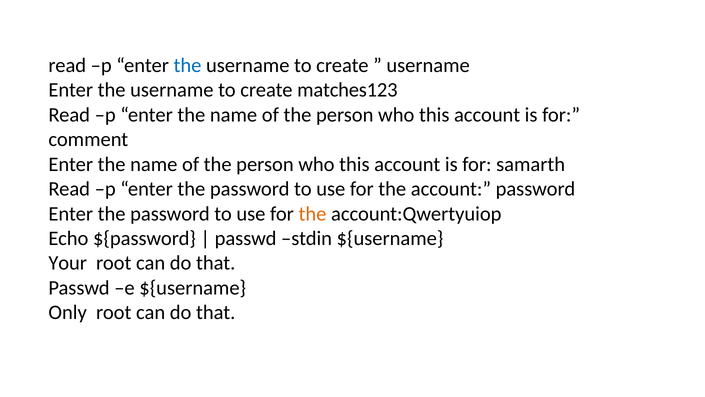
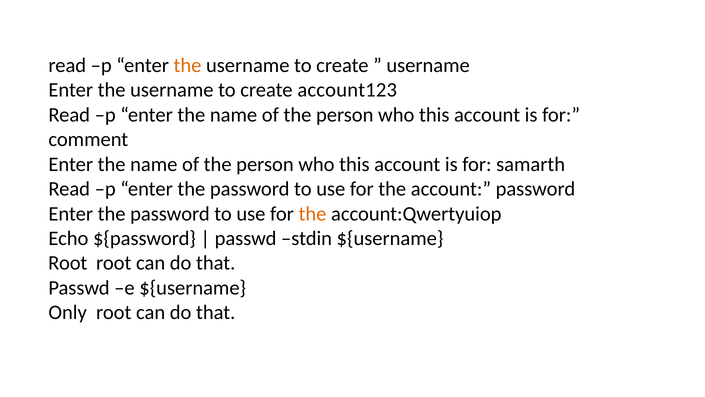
the colour: blue -> orange (188, 65)
matches123: matches123 -> account123 (347, 90)
Your: Your -> Root (68, 263)
